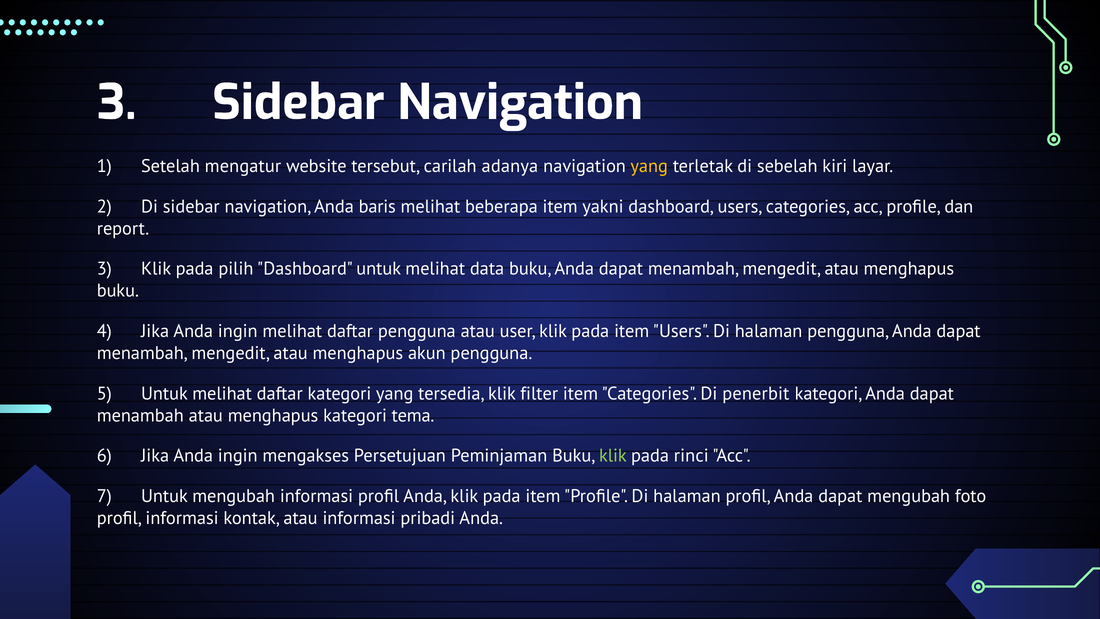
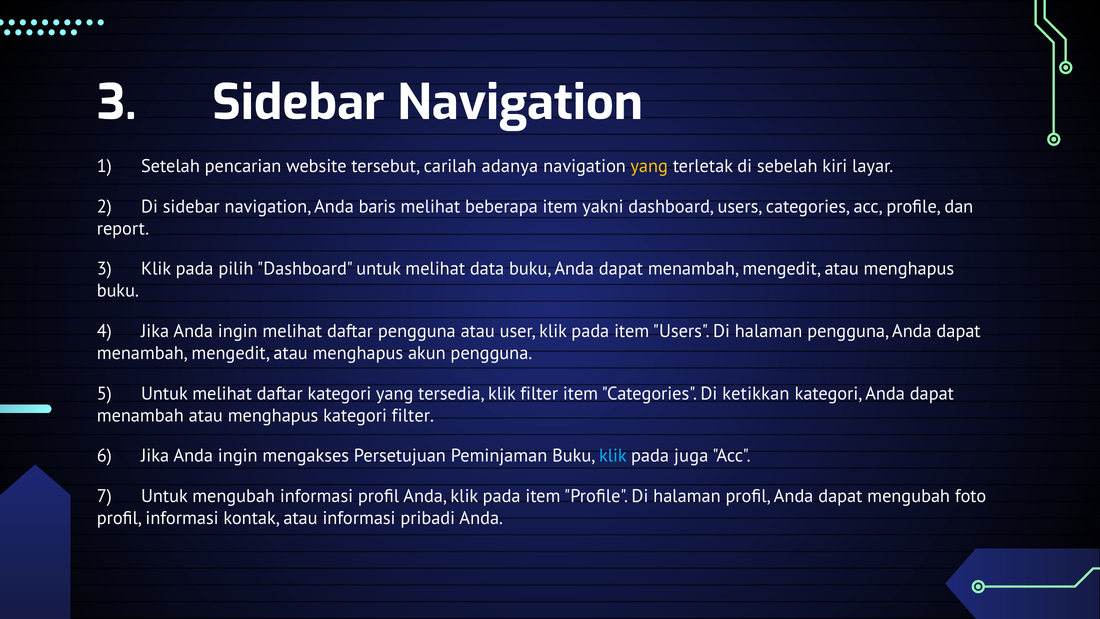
mengatur: mengatur -> pencarian (243, 166)
penerbit: penerbit -> ketikkan (756, 393)
kategori tema: tema -> filter (413, 415)
klik colour: light green -> light blue (613, 456)
rinci: rinci -> juga (691, 456)
